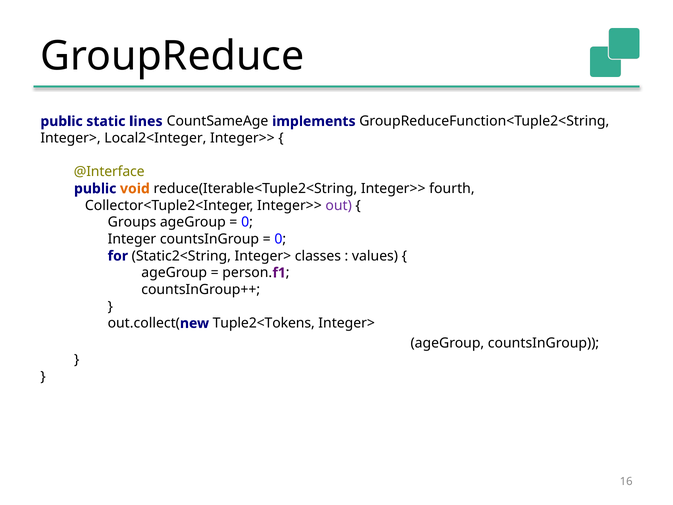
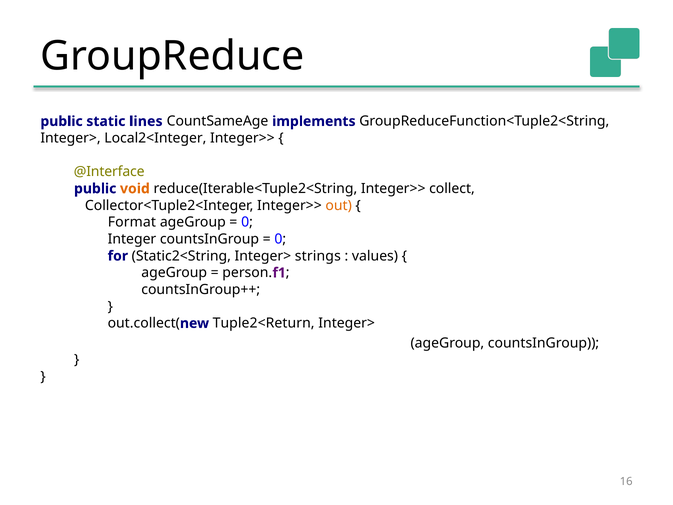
fourth: fourth -> collect (452, 189)
out colour: purple -> orange (339, 205)
Groups: Groups -> Format (132, 222)
classes: classes -> strings (318, 256)
Tuple2<Tokens: Tuple2<Tokens -> Tuple2<Return (264, 323)
